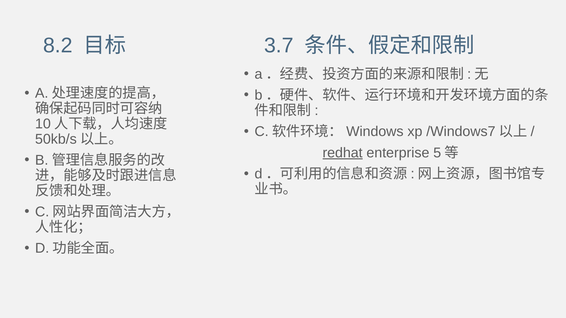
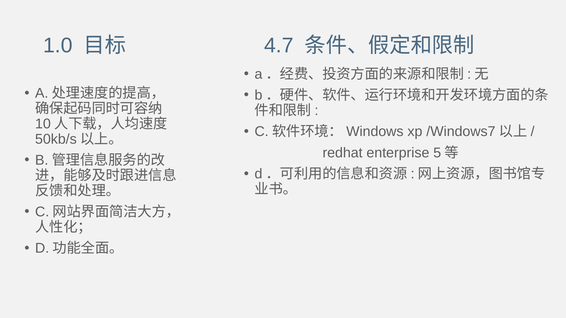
8.2: 8.2 -> 1.0 (58, 46)
3.7: 3.7 -> 4.7 (279, 46)
redhat underline: present -> none (343, 153)
